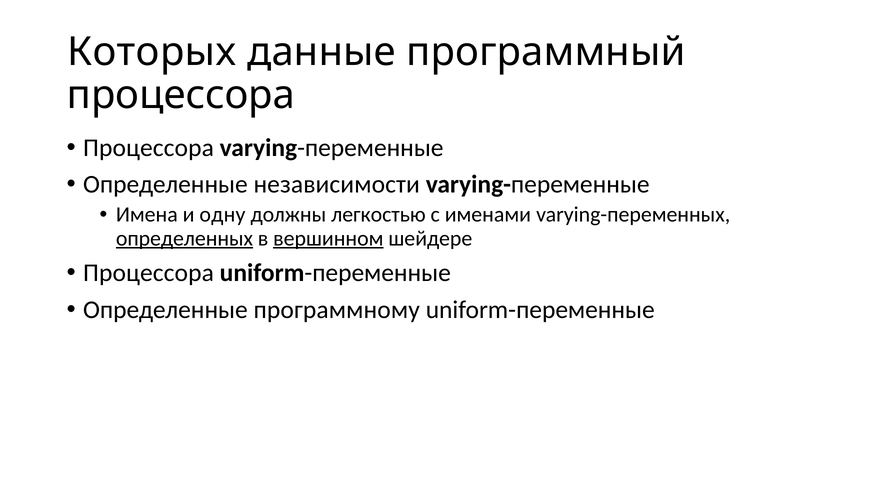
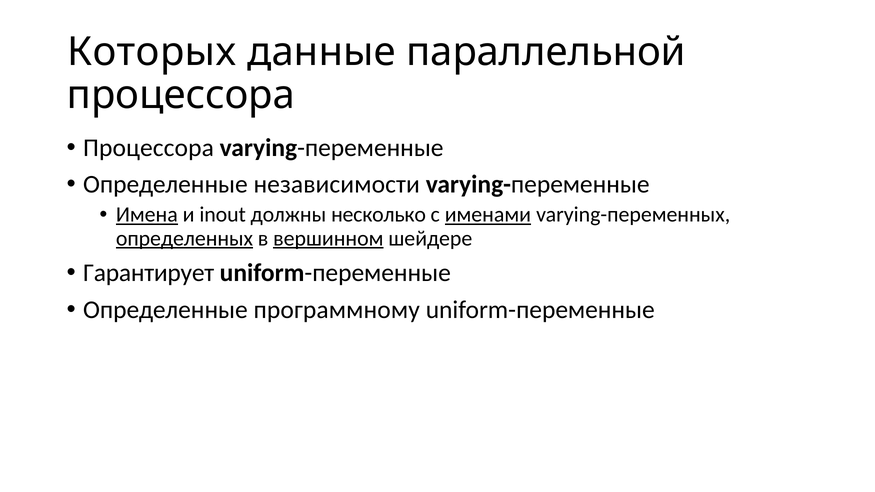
программный: программный -> параллельной (546, 52)
Имена underline: none -> present (147, 215)
одну: одну -> inout (223, 215)
легкостью: легкостью -> несколько (379, 215)
именами underline: none -> present (488, 215)
Процессора: Процессора -> Гарантирует (149, 273)
